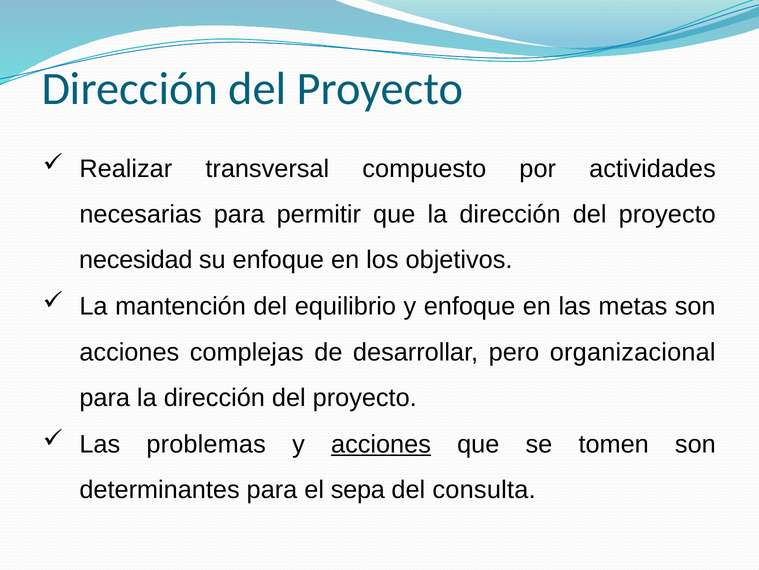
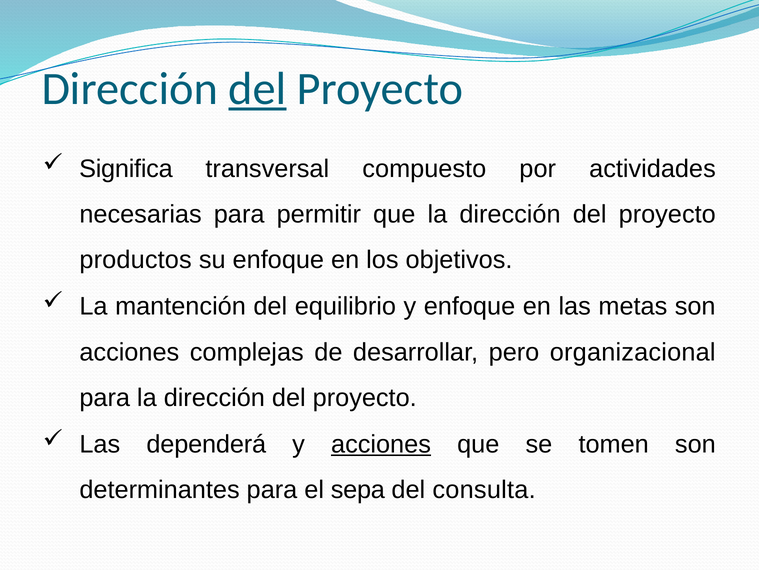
del underline: none -> present (257, 89)
Realizar: Realizar -> Significa (126, 169)
necesidad: necesidad -> productos (136, 260)
problemas: problemas -> dependerá (206, 444)
